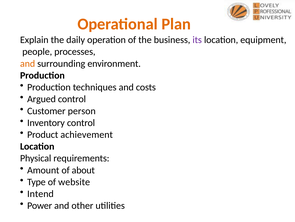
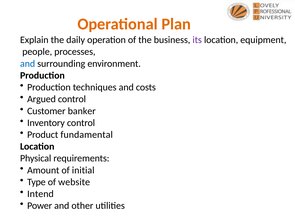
and colour: orange -> blue (28, 63)
person: person -> banker (82, 111)
achievement: achievement -> fundamental (87, 134)
about: about -> initial (83, 170)
